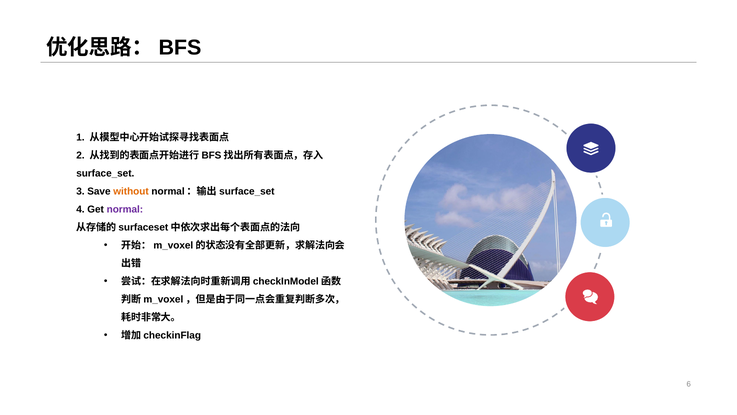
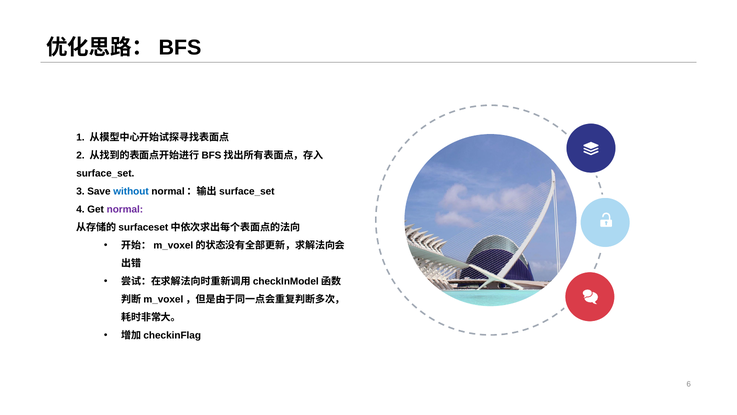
without colour: orange -> blue (131, 191)
